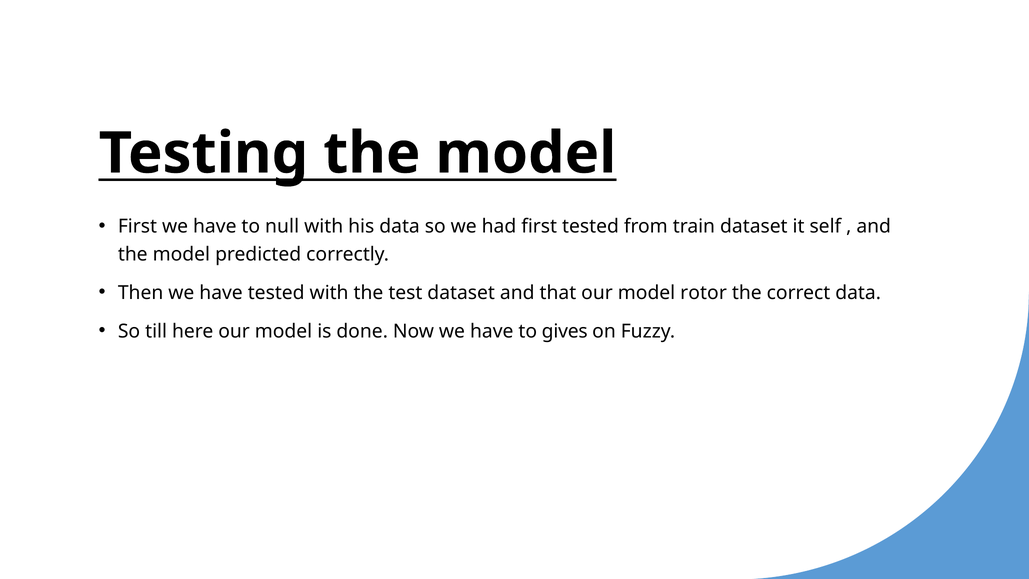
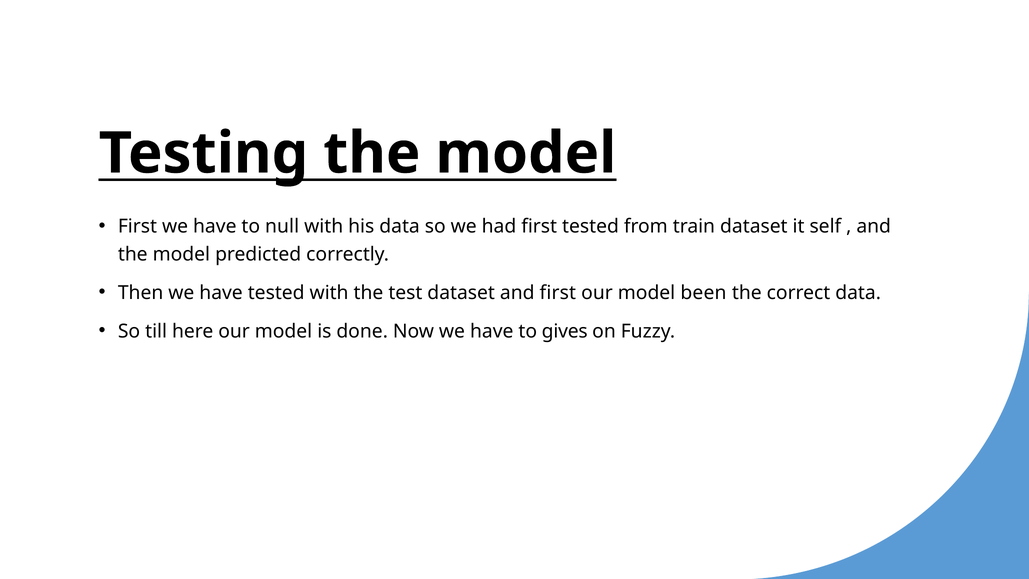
and that: that -> first (558, 293)
rotor: rotor -> been (703, 293)
